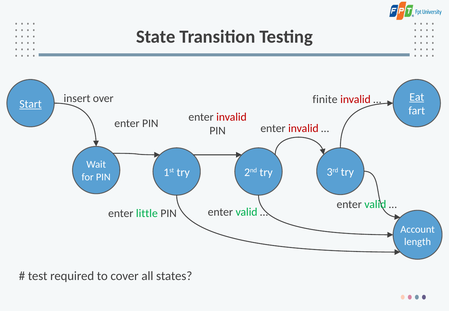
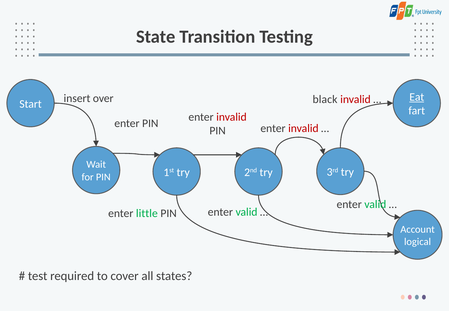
finite: finite -> black (325, 99)
Start underline: present -> none (31, 104)
length: length -> logical (418, 242)
